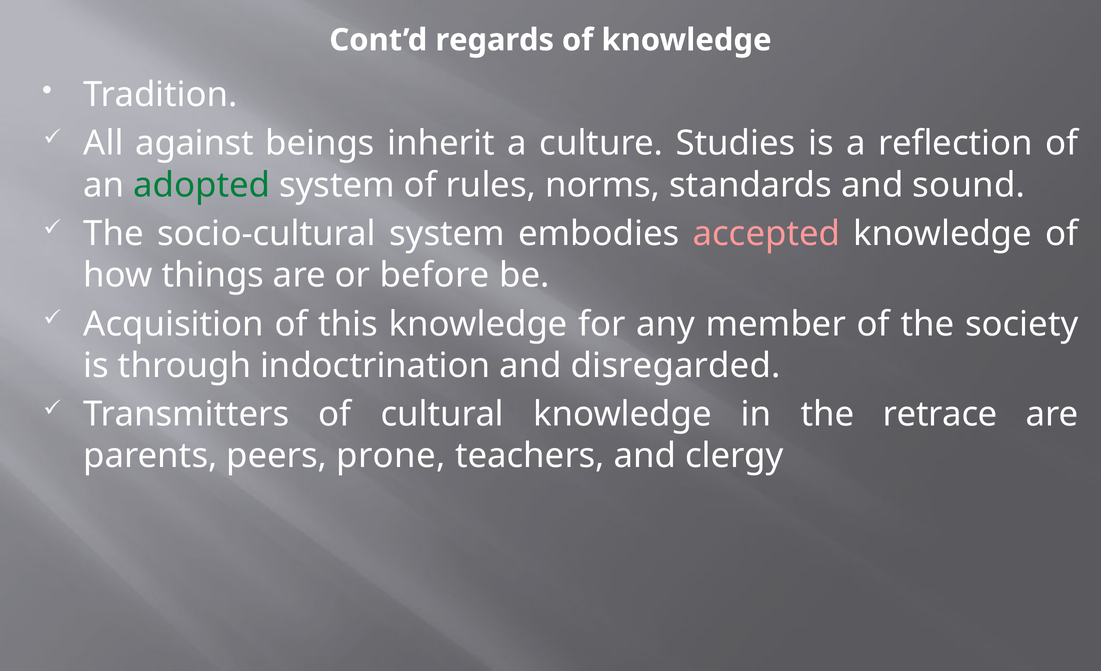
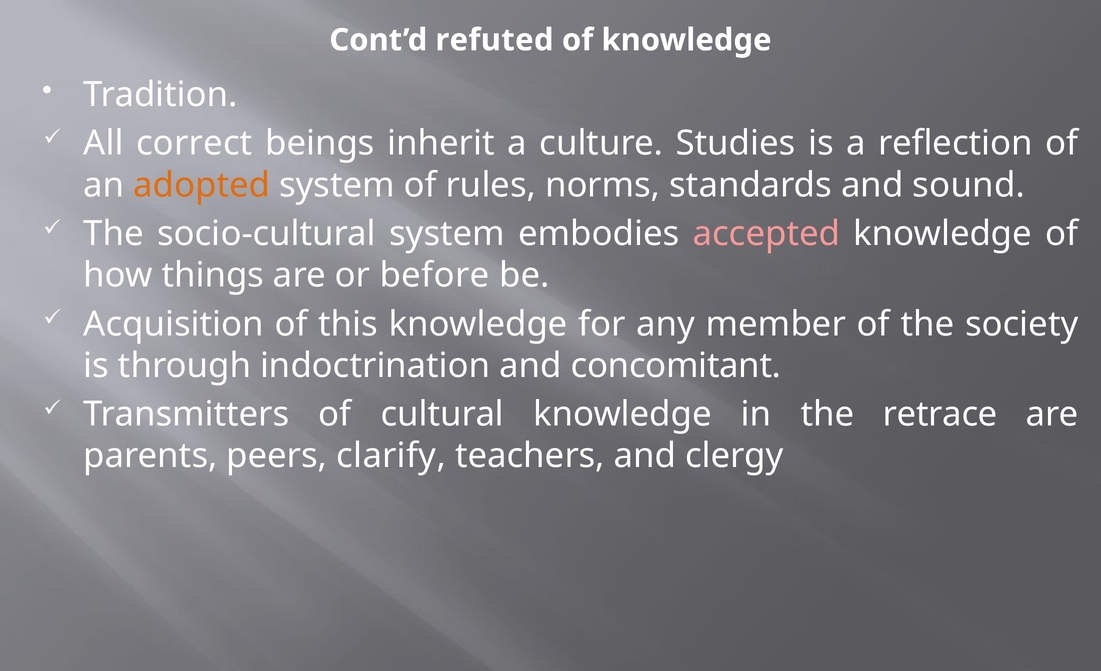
regards: regards -> refuted (494, 40)
against: against -> correct (194, 143)
adopted colour: green -> orange (202, 185)
disregarded: disregarded -> concomitant (676, 366)
prone: prone -> clarify (391, 456)
